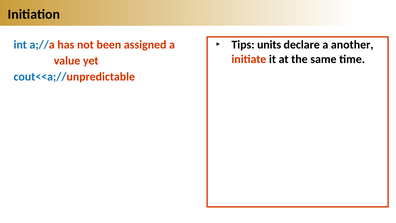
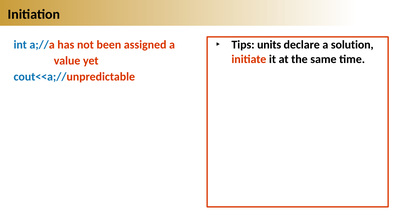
another: another -> solution (352, 45)
